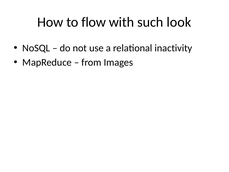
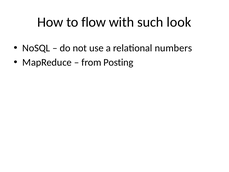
inactivity: inactivity -> numbers (173, 48)
Images: Images -> Posting (118, 62)
